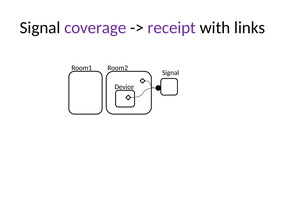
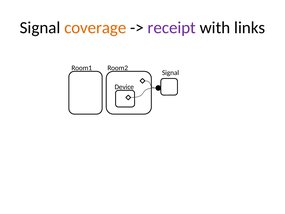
coverage colour: purple -> orange (95, 28)
